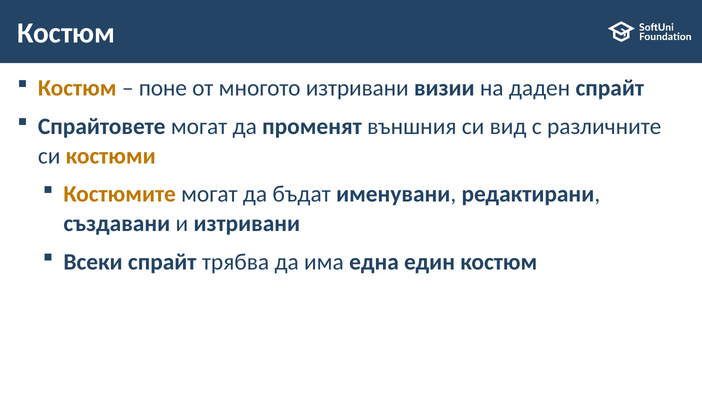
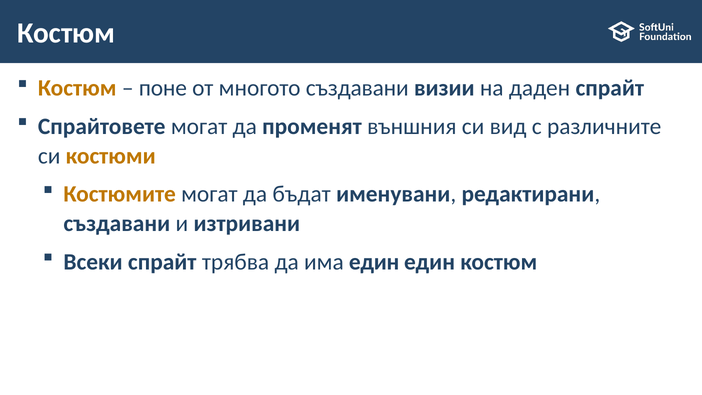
многото изтривани: изтривани -> създавани (357, 88)
има една: една -> един (374, 262)
